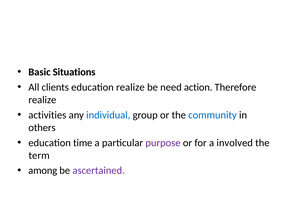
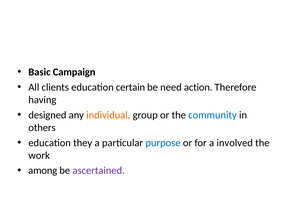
Situations: Situations -> Campaign (74, 72)
education realize: realize -> certain (130, 87)
realize: realize -> having (42, 100)
activities: activities -> designed (47, 115)
individual colour: blue -> orange (108, 115)
time: time -> they (83, 143)
purpose colour: purple -> blue (163, 143)
term: term -> work (39, 156)
